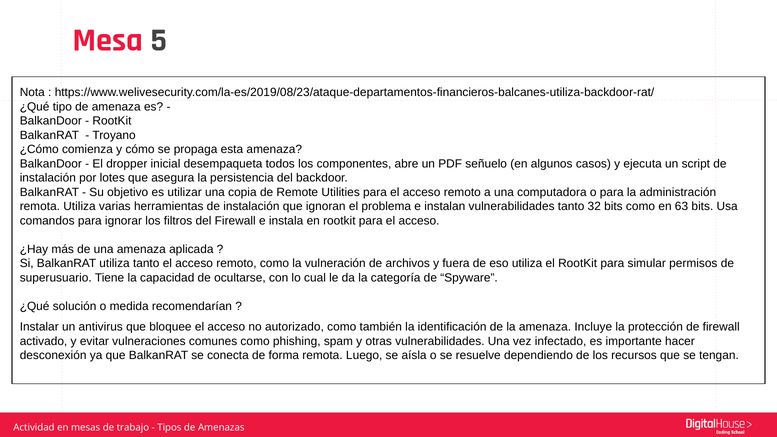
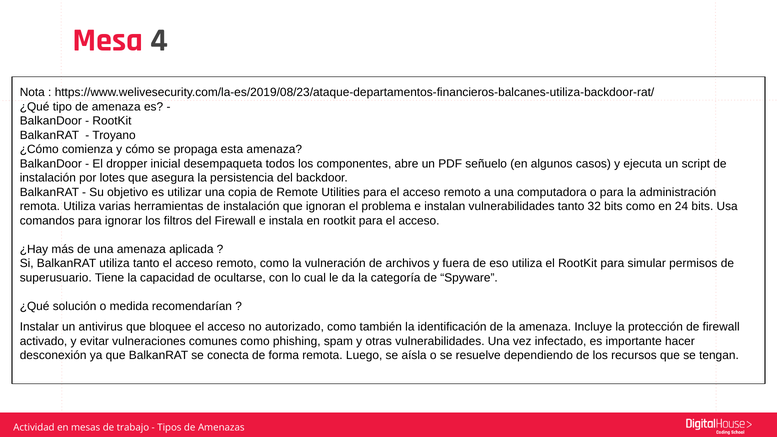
5: 5 -> 4 (159, 40)
63: 63 -> 24 (681, 207)
